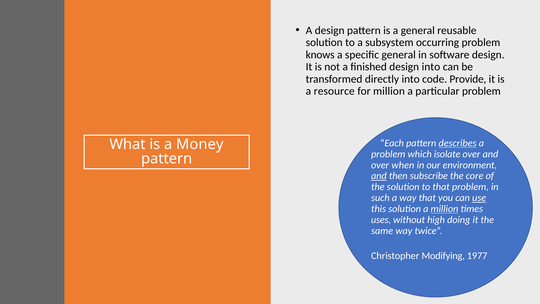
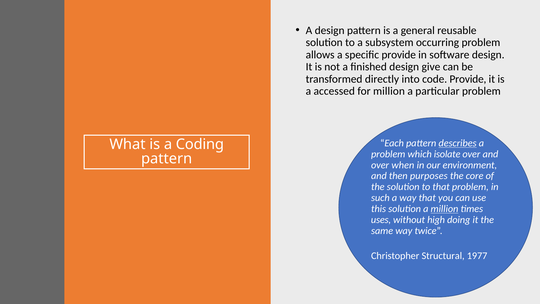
knows: knows -> allows (320, 55)
specific general: general -> provide (399, 55)
design into: into -> give (431, 67)
resource: resource -> accessed (334, 91)
Money: Money -> Coding (200, 144)
and underline: present -> none (379, 176)
subscribe: subscribe -> purposes (429, 176)
use underline: present -> none (479, 198)
Modifying: Modifying -> Structural (443, 256)
